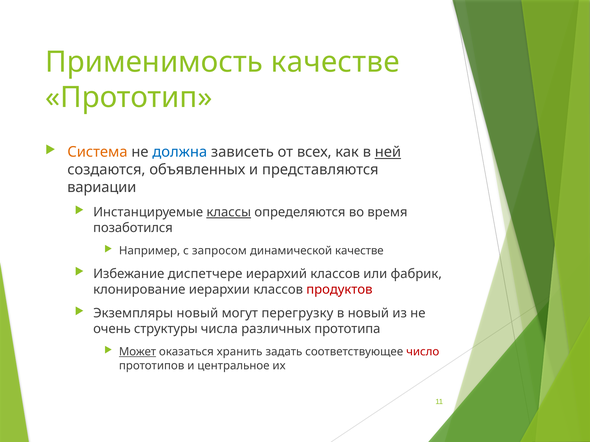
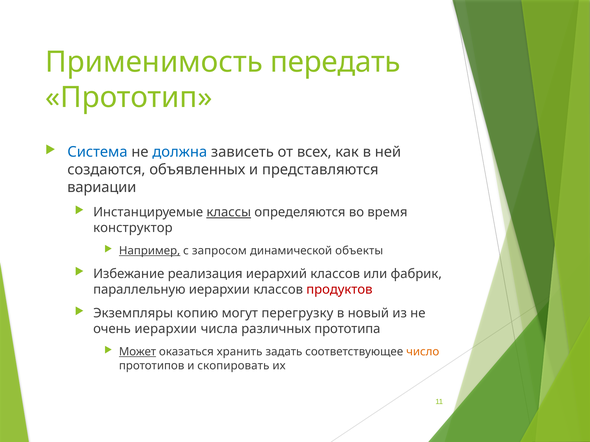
Применимость качестве: качестве -> передать (335, 62)
Система colour: orange -> blue (97, 152)
ней underline: present -> none (388, 152)
позаботился: позаботился -> конструктор (133, 228)
Например underline: none -> present (150, 251)
динамической качестве: качестве -> объекты (359, 251)
диспетчере: диспетчере -> реализация (205, 274)
клонирование: клонирование -> параллельную (139, 290)
Экземпляры новый: новый -> копию (197, 314)
очень структуры: структуры -> иерархии (166, 329)
число colour: red -> orange (423, 352)
центральное: центральное -> скопировать (233, 366)
